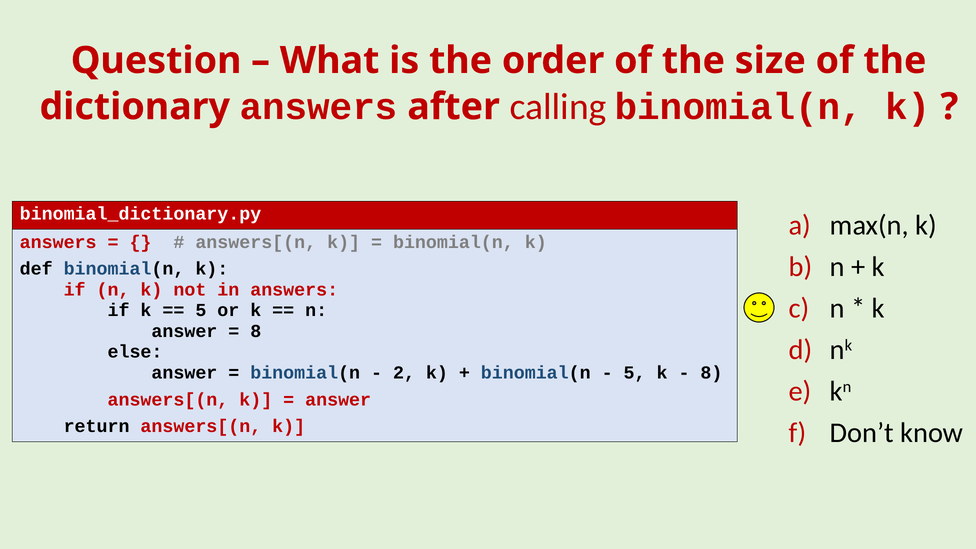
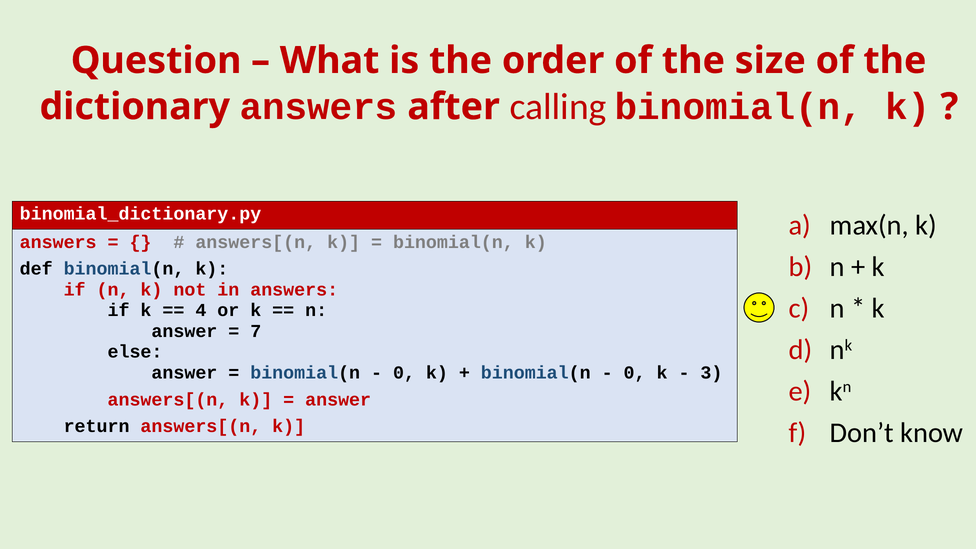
5: 5 -> 4 (201, 310)
8: 8 -> 7 (256, 331)
2: 2 -> 0 (404, 373)
5: 5 -> 0 (635, 373)
8: 8 -> 3 (711, 373)
